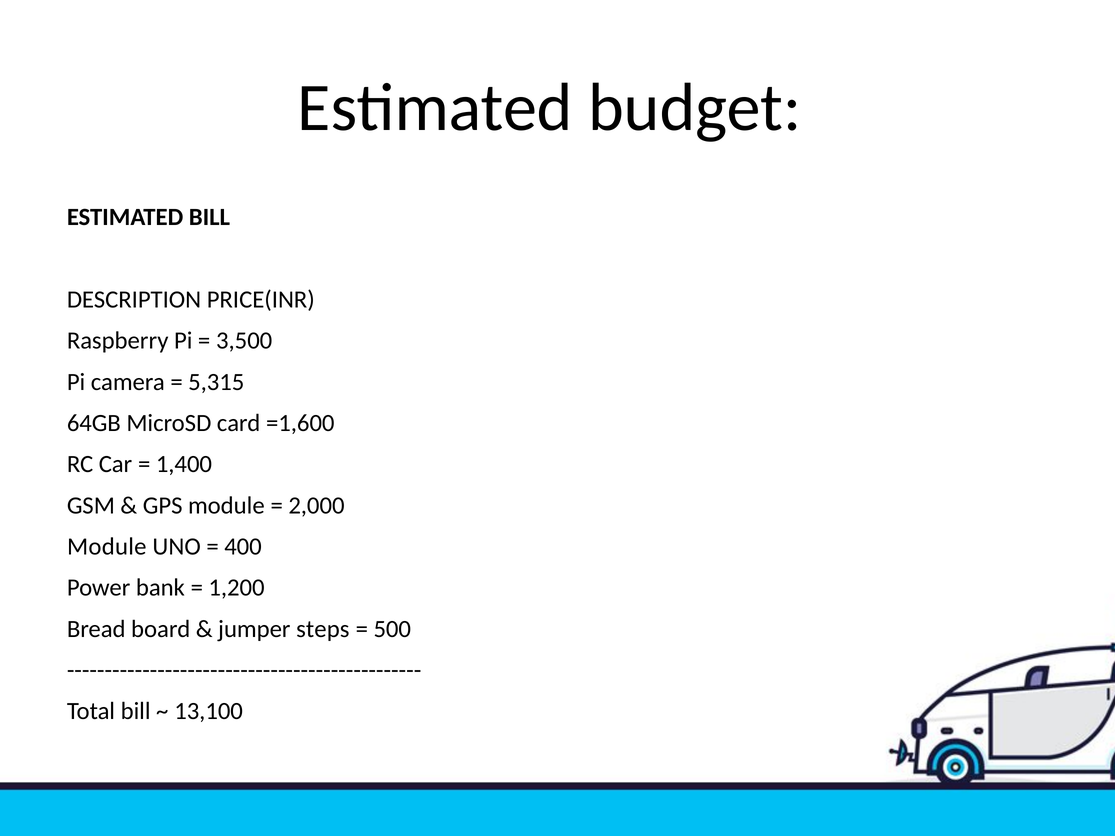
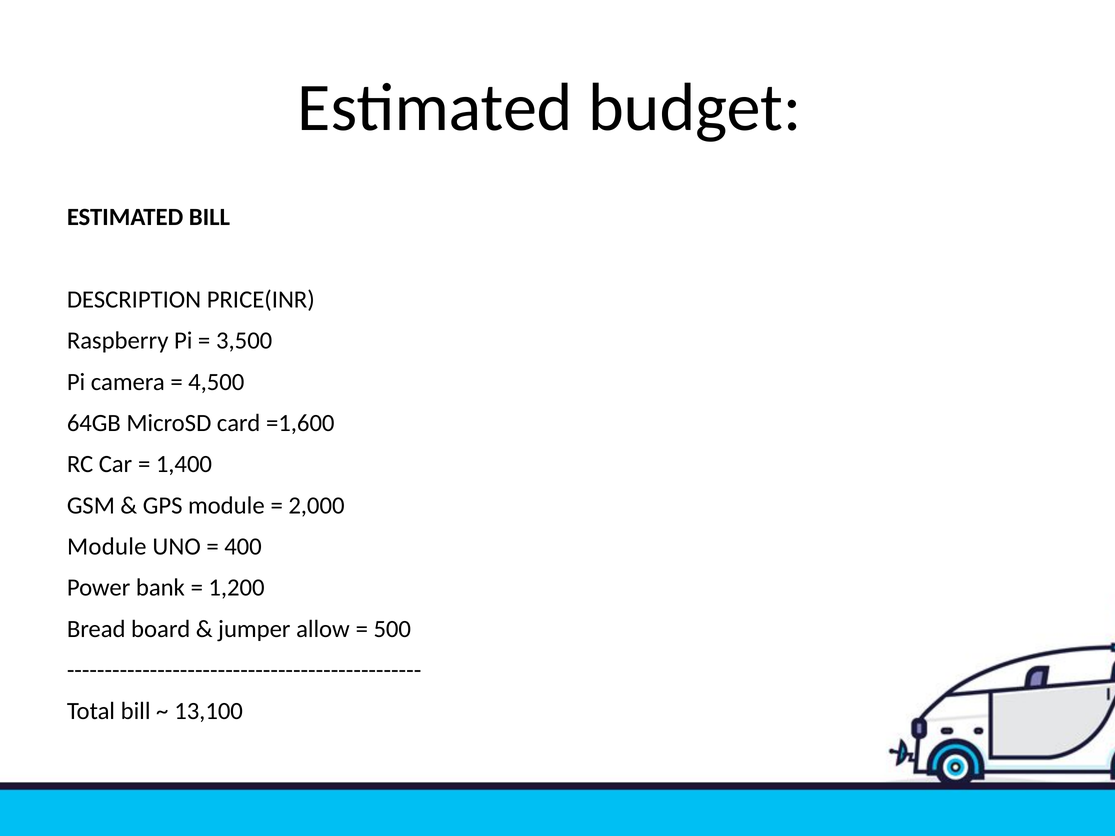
5,315: 5,315 -> 4,500 (216, 382)
steps: steps -> allow (323, 629)
